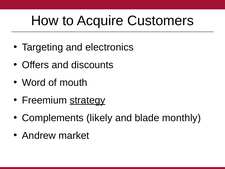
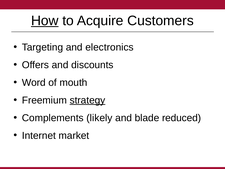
How underline: none -> present (45, 21)
monthly: monthly -> reduced (182, 118)
Andrew: Andrew -> Internet (39, 135)
